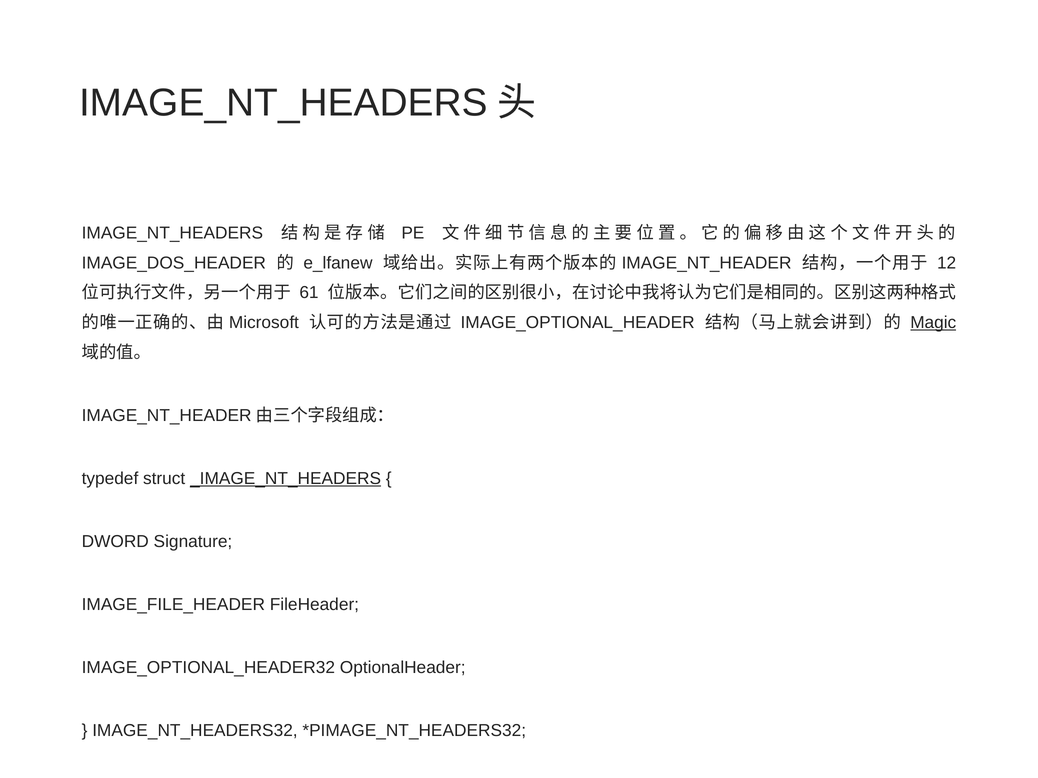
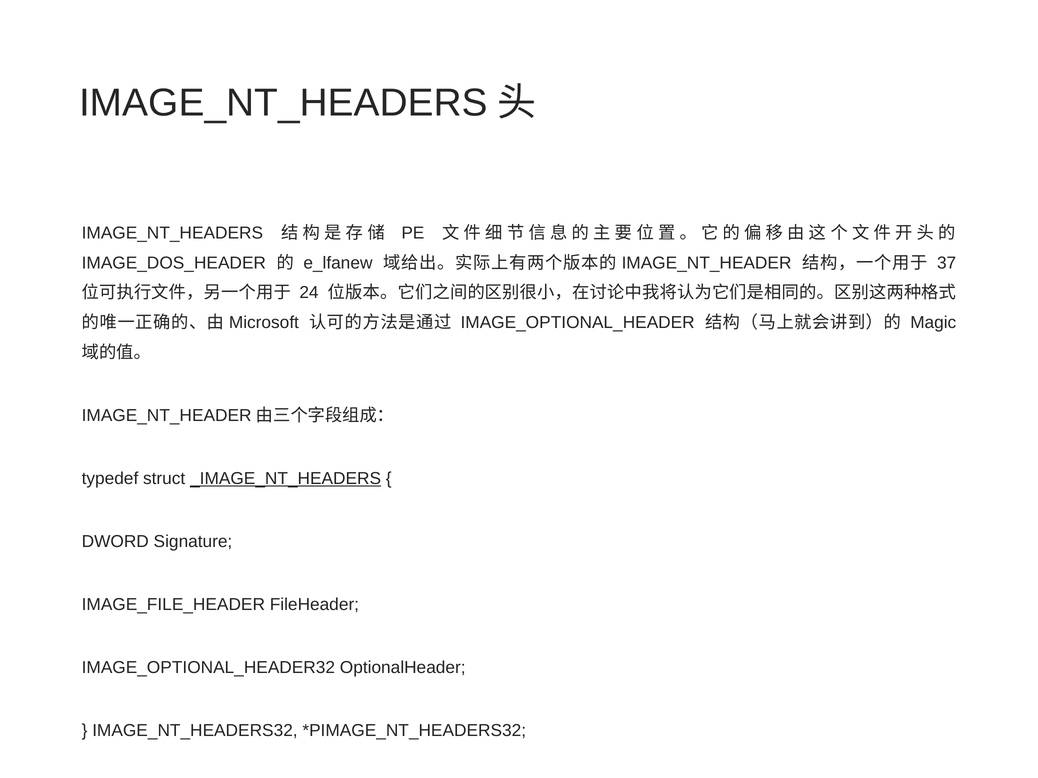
12: 12 -> 37 (947, 263)
61: 61 -> 24 (309, 293)
Magic underline: present -> none (933, 323)
